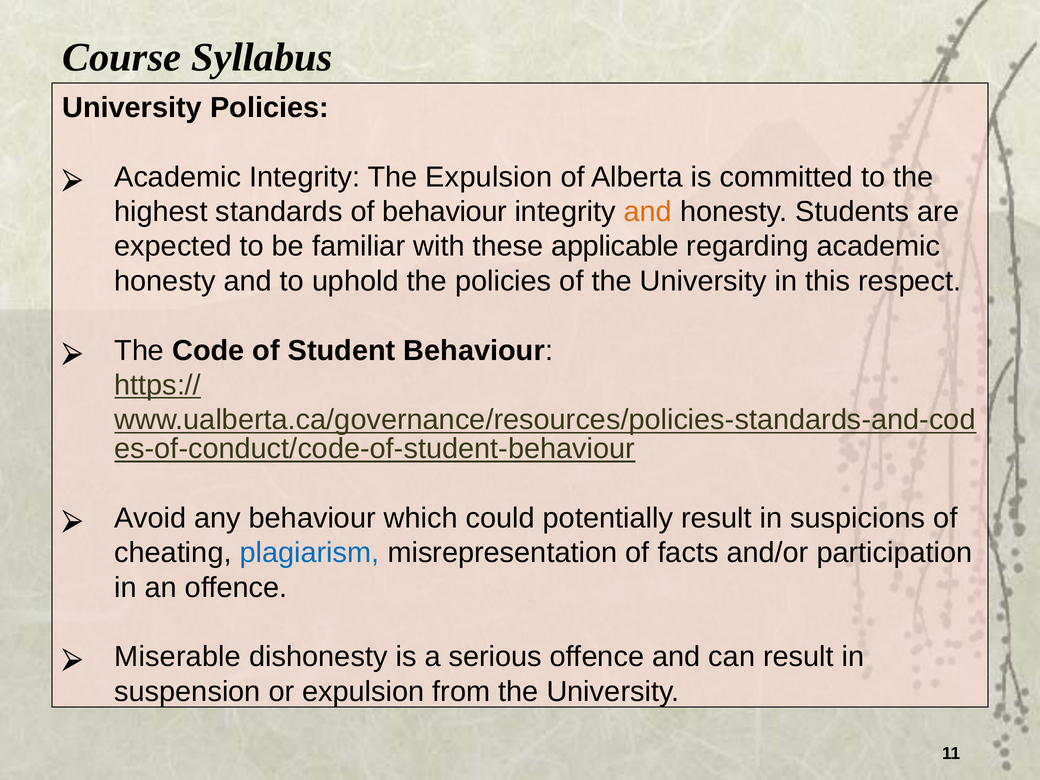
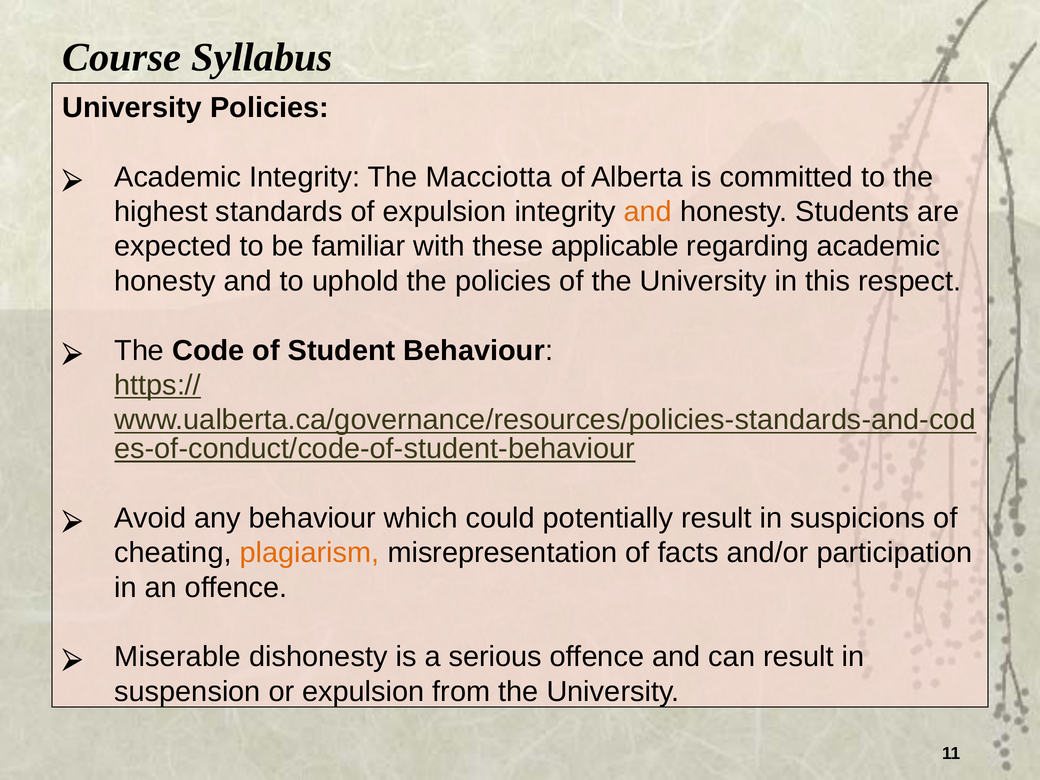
The Expulsion: Expulsion -> Macciotta (489, 177)
of behaviour: behaviour -> expulsion (445, 212)
plagiarism colour: blue -> orange (310, 553)
